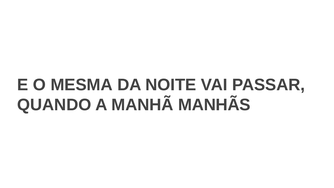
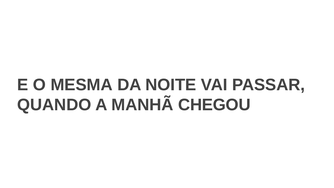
MANHÃS: MANHÃS -> CHEGOU (214, 105)
